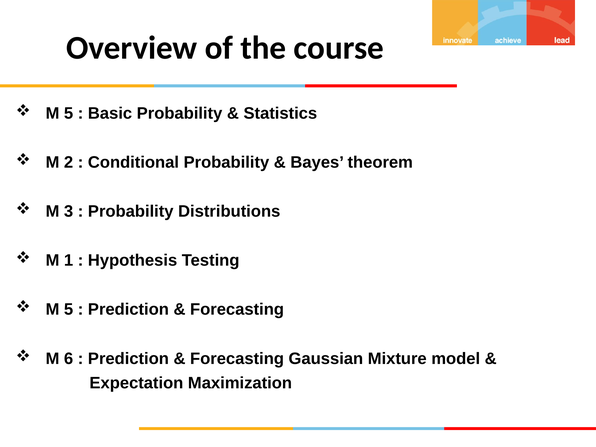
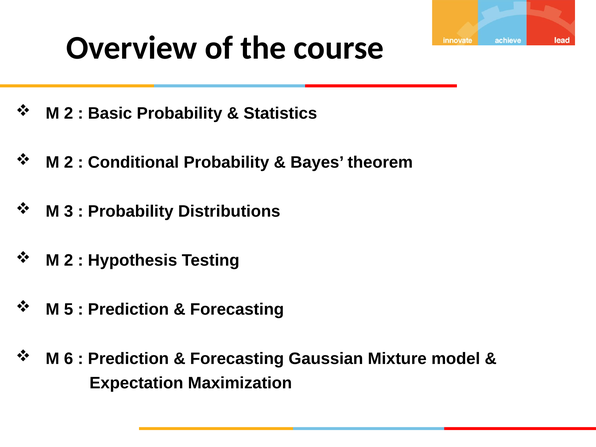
5: 5 -> 2 (69, 113)
1: 1 -> 2 (69, 260)
